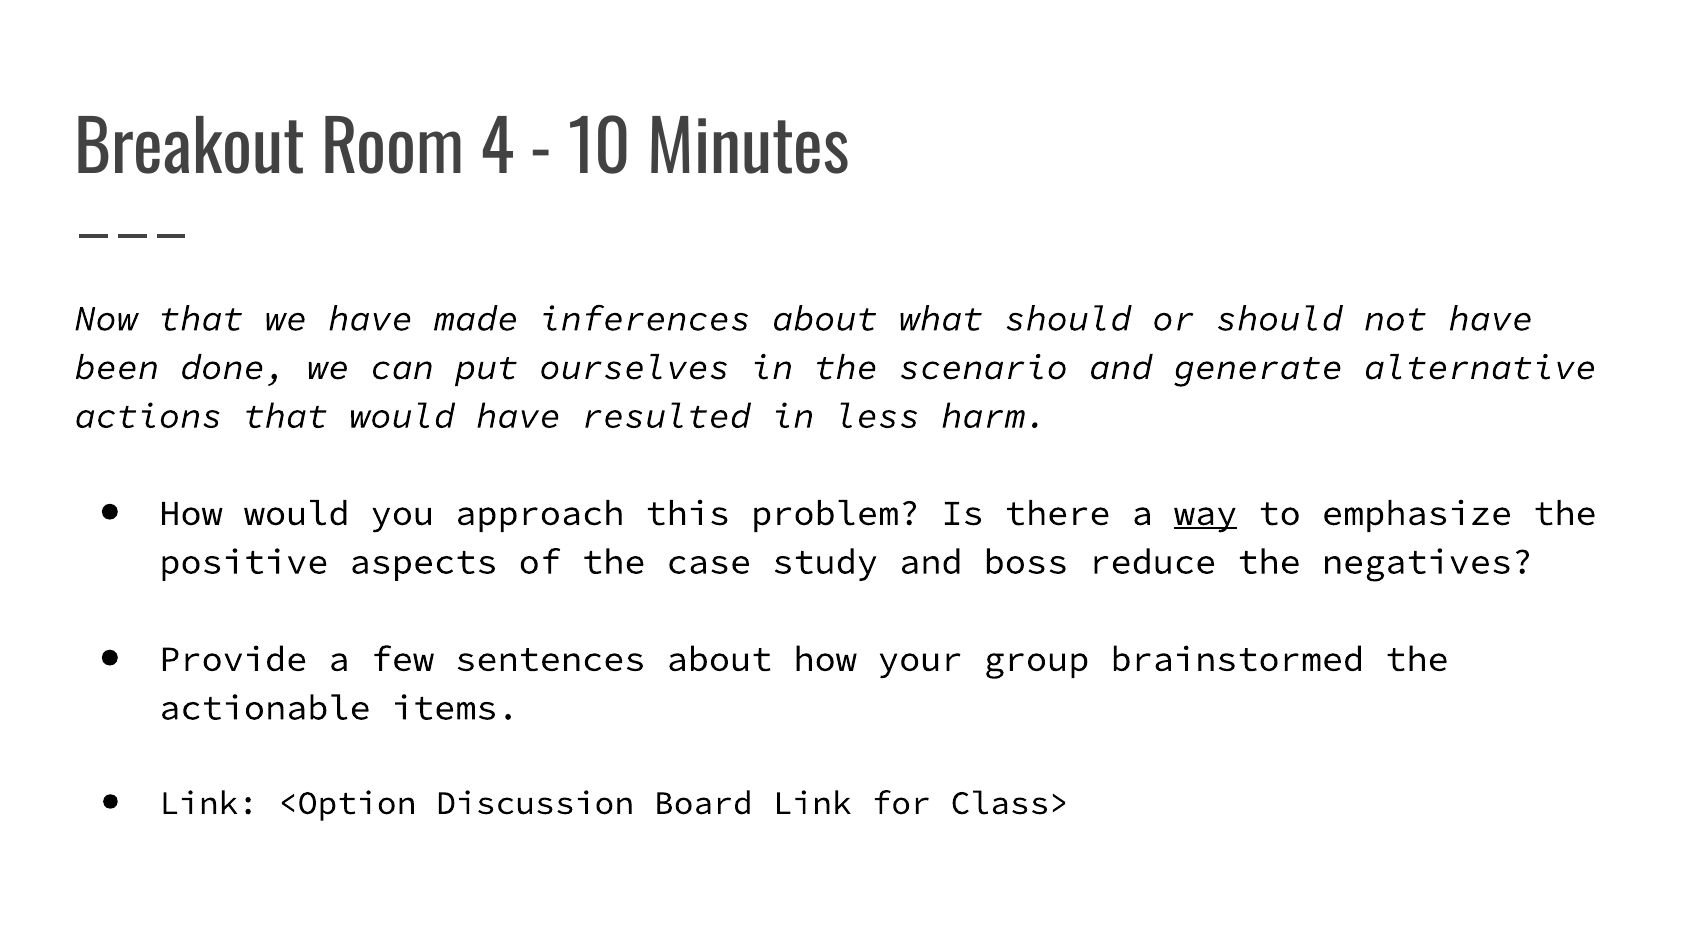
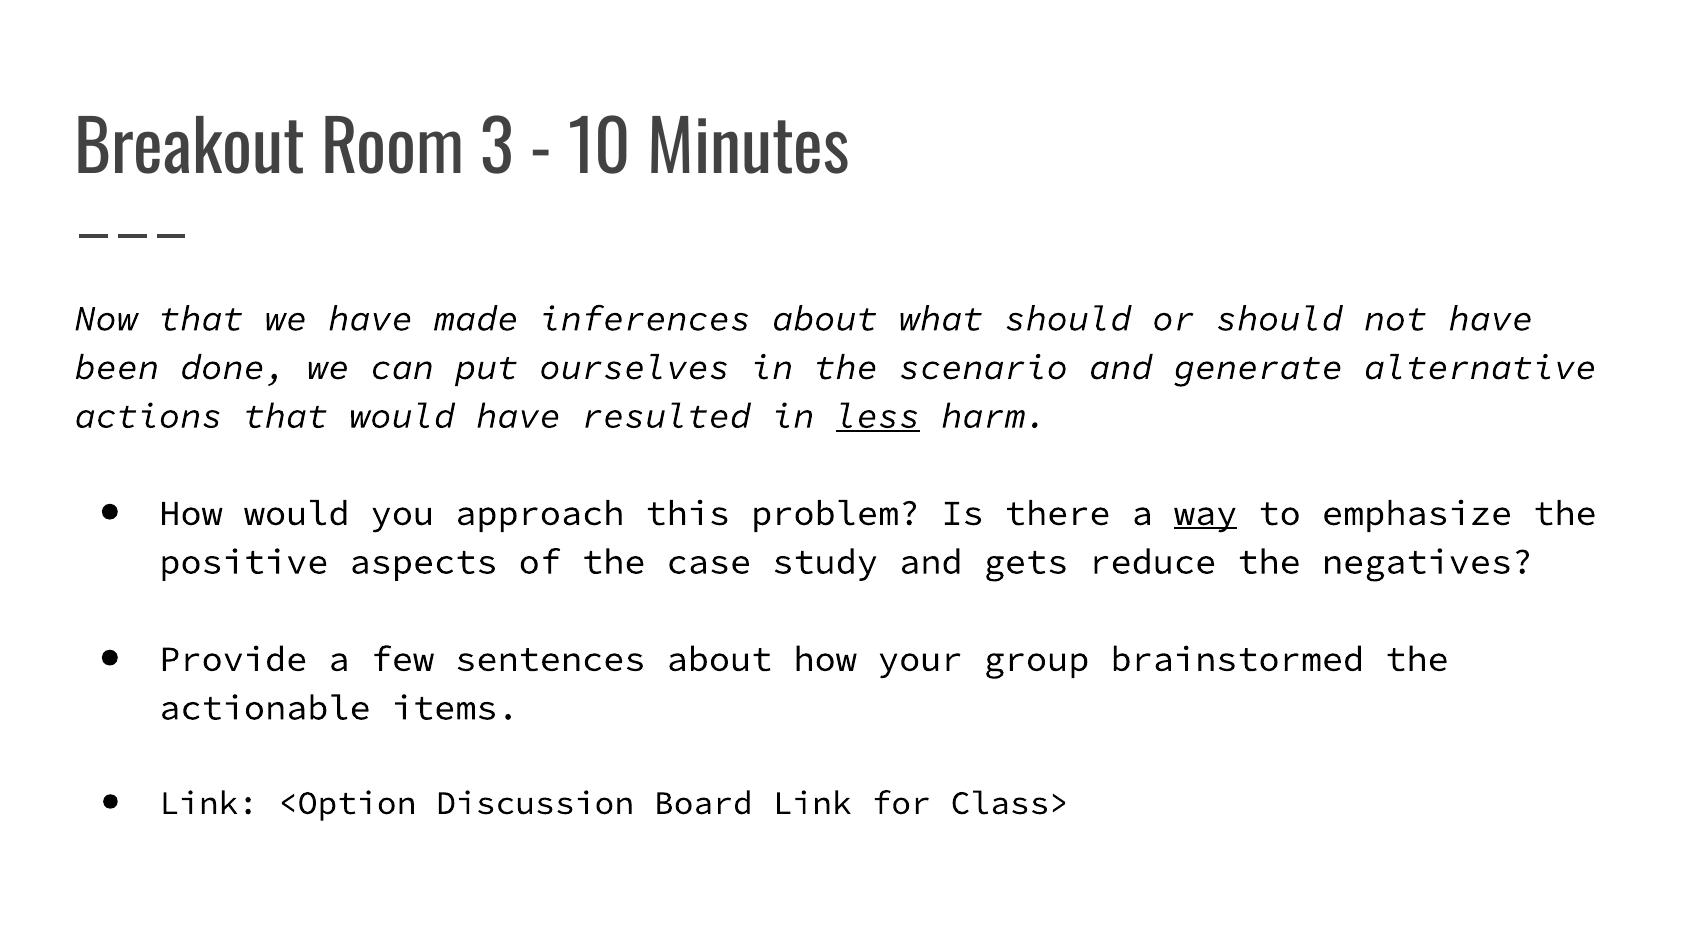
4: 4 -> 3 (498, 150)
less underline: none -> present (878, 416)
boss: boss -> gets (1026, 562)
